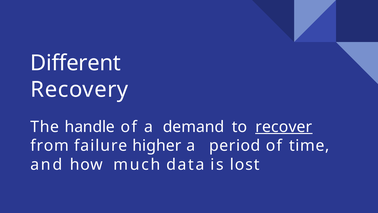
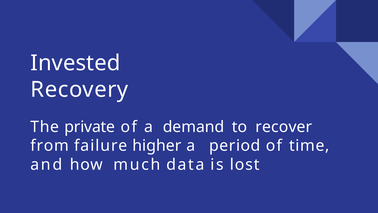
Different: Different -> Invested (75, 63)
handle: handle -> private (90, 127)
recover underline: present -> none (284, 127)
